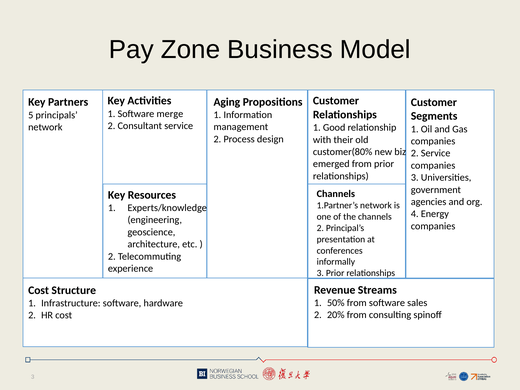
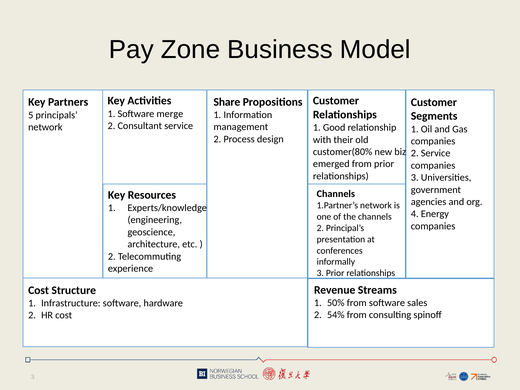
Aging: Aging -> Share (227, 102)
20%: 20% -> 54% (336, 315)
